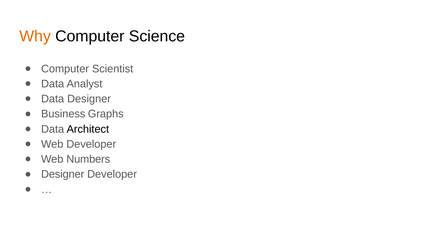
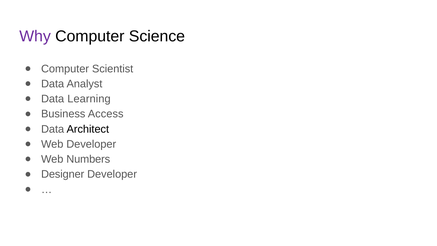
Why colour: orange -> purple (35, 36)
Data Designer: Designer -> Learning (89, 99)
Graphs: Graphs -> Access (106, 114)
